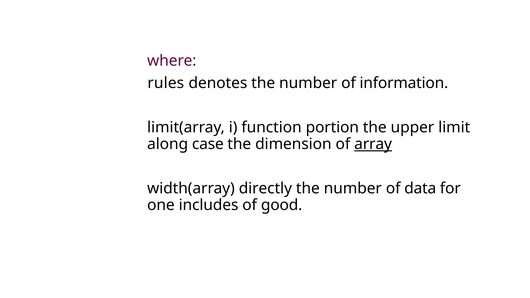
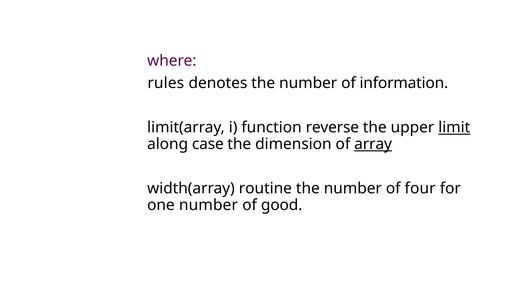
portion: portion -> reverse (332, 127)
limit underline: none -> present (454, 127)
directly: directly -> routine (265, 189)
data: data -> four (420, 189)
one includes: includes -> number (208, 205)
